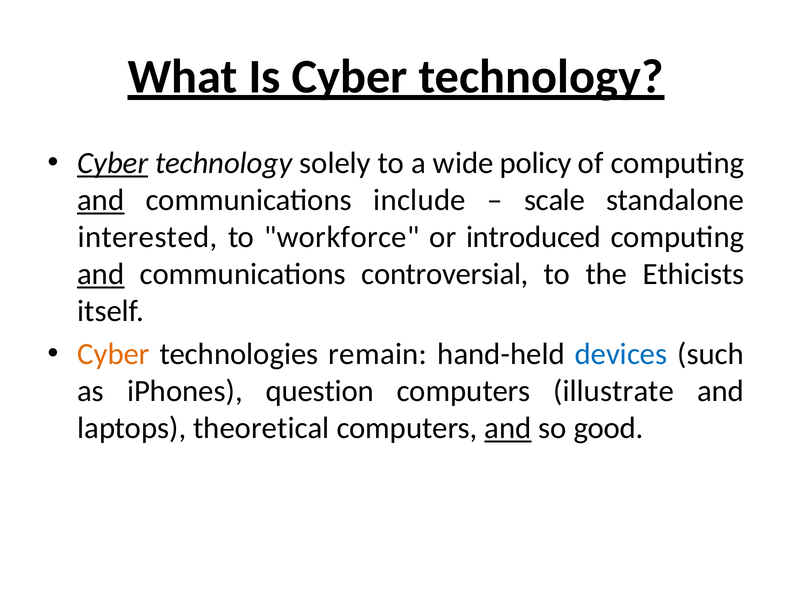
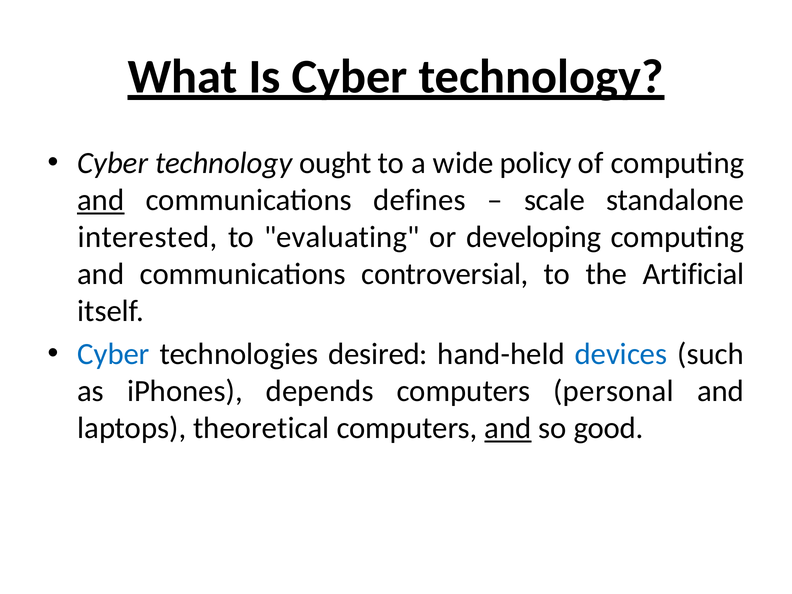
Cyber underline: present -> none (113, 163)
solely: solely -> ought (335, 163)
include: include -> defines (420, 200)
workforce: workforce -> evaluating (342, 237)
introduced: introduced -> developing (534, 237)
and underline: present -> none (101, 274)
Ethicists: Ethicists -> Artificial (694, 274)
Cyber colour: orange -> blue (113, 354)
remain: remain -> desired (378, 354)
question: question -> depends (320, 391)
illustrate: illustrate -> personal (613, 391)
